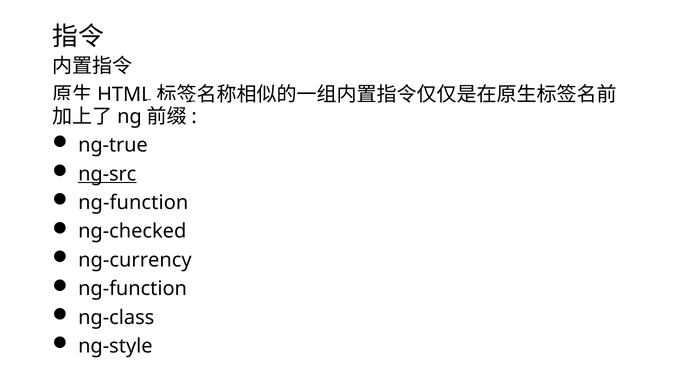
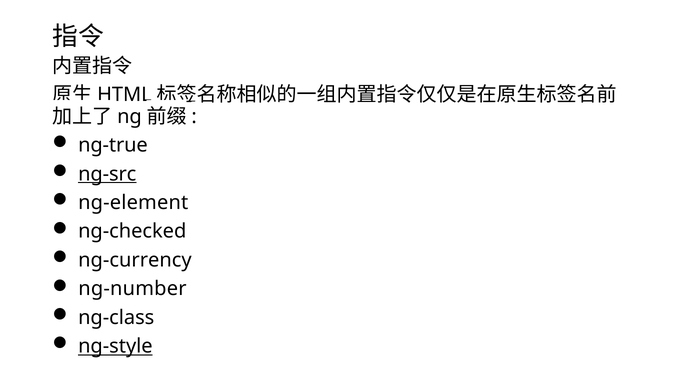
ng-function: ng-function -> ng-element (133, 203)
ng-function: ng-function -> ng-number (132, 289)
ng-style underline: none -> present (115, 347)
